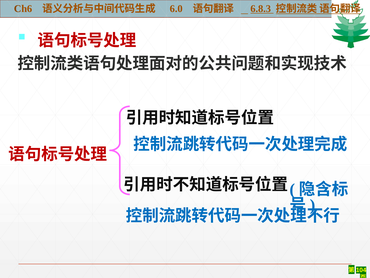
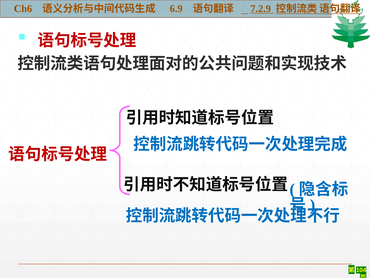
6.0: 6.0 -> 6.9 (176, 9)
6.8.3: 6.8.3 -> 7.2.9 (261, 9)
